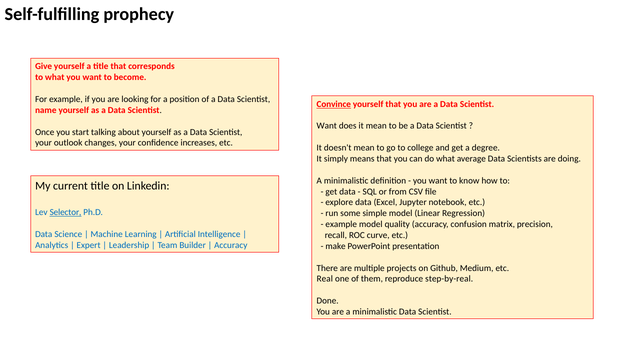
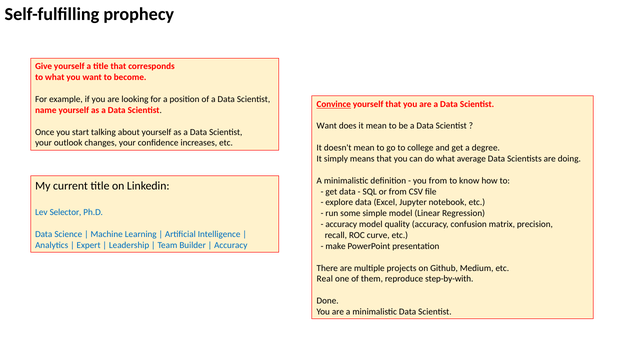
want: want -> from (438, 181)
Selector underline: present -> none (65, 212)
example: example -> accuracy (341, 224)
step-by-real: step-by-real -> step-by-with (449, 279)
